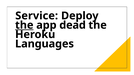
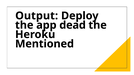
Service: Service -> Output (37, 16)
the underline: present -> none (24, 25)
Languages: Languages -> Mentioned (45, 44)
